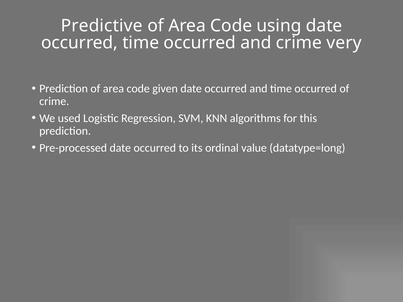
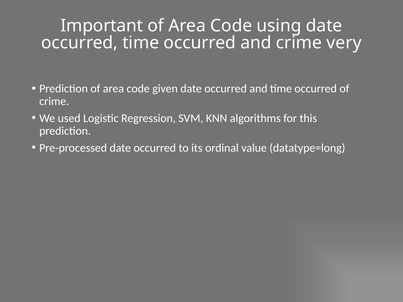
Predictive: Predictive -> Important (102, 26)
